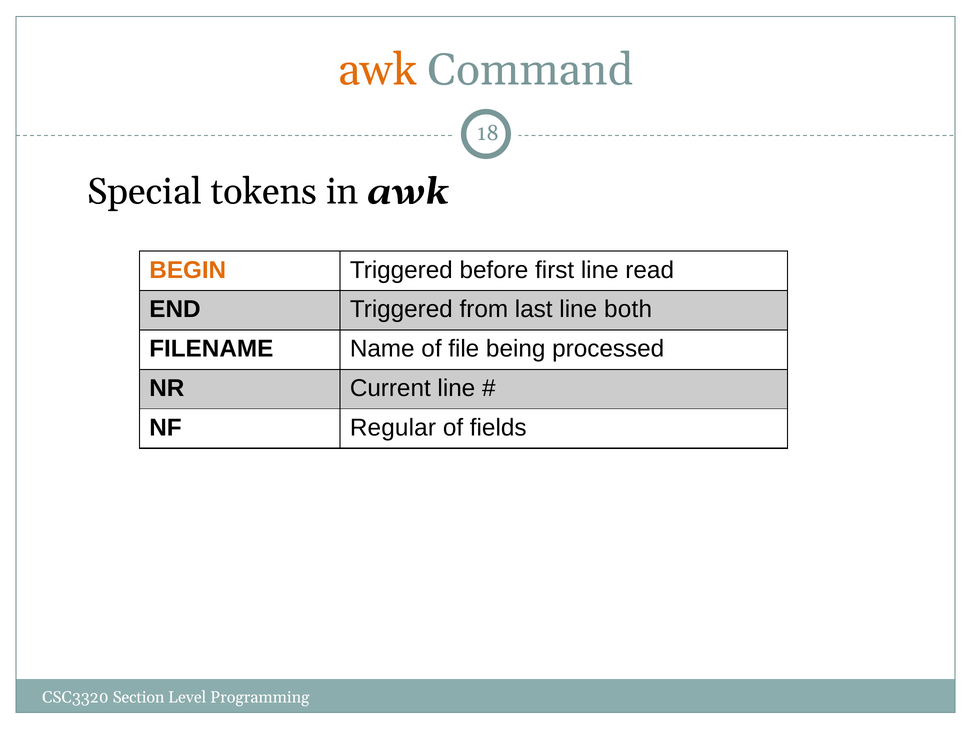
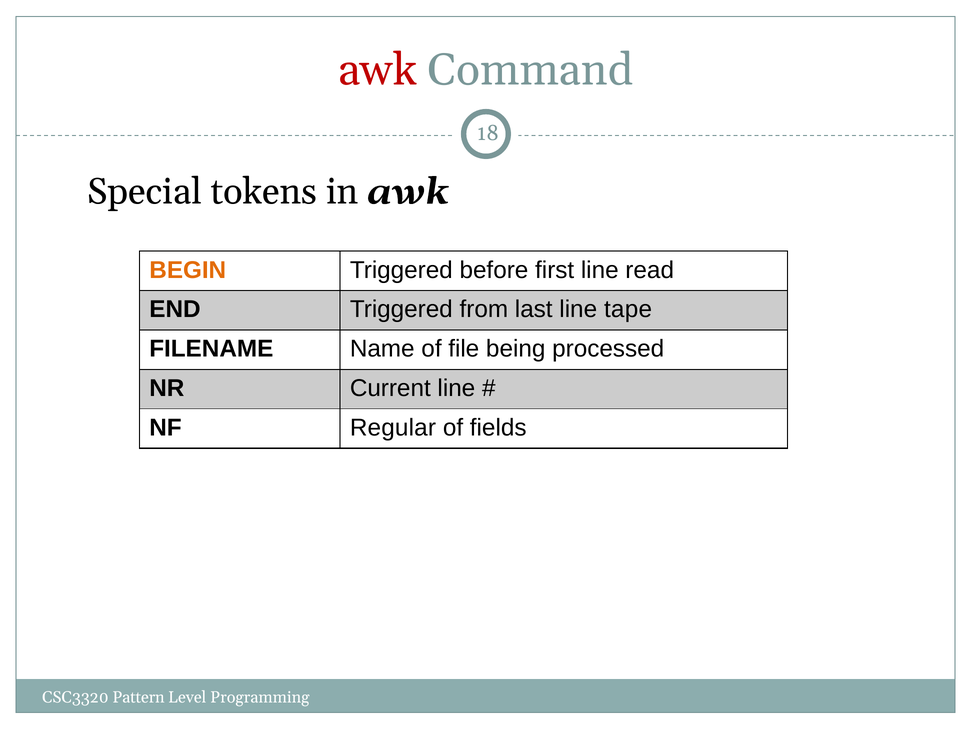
awk colour: orange -> red (378, 70)
both: both -> tape (628, 309)
Section: Section -> Pattern (139, 697)
